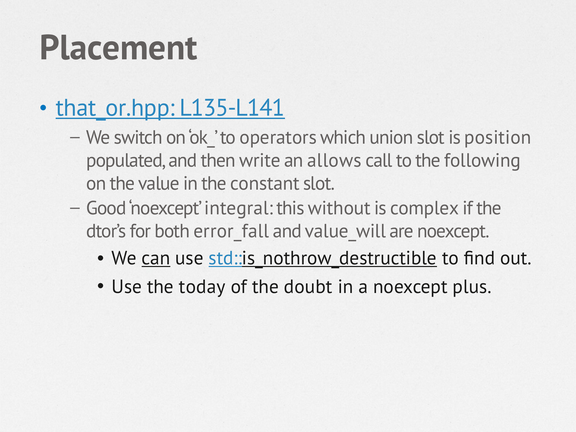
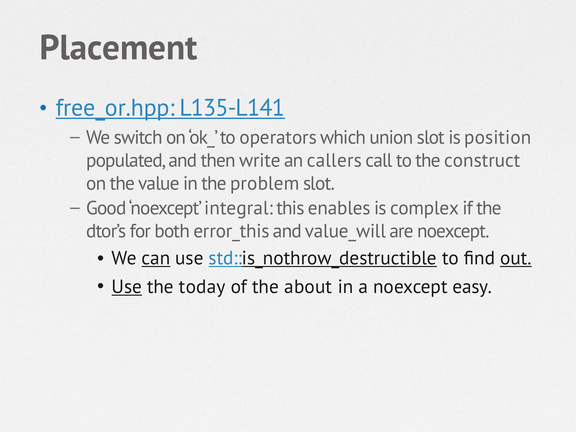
that_or.hpp: that_or.hpp -> free_or.hpp (115, 108)
allows: allows -> callers (334, 161)
following: following -> construct (482, 161)
constant: constant -> problem (265, 184)
without: without -> enables (339, 208)
error_fall: error_fall -> error_this (231, 231)
out underline: none -> present (516, 258)
Use underline: none -> present (127, 287)
doubt: doubt -> about (308, 287)
plus: plus -> easy (472, 287)
